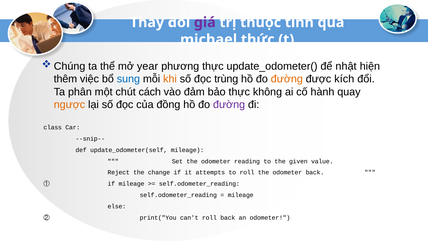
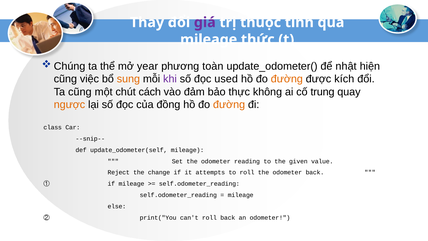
michael: michael -> mileage (209, 39)
phương thực: thực -> toàn (213, 66)
thêm: thêm -> cũng (65, 79)
sung colour: blue -> orange (128, 79)
khi colour: orange -> purple (170, 79)
trùng: trùng -> used (226, 79)
Ta phân: phân -> cũng (80, 92)
hành: hành -> trung (323, 92)
đường colour: purple -> orange (229, 105)
